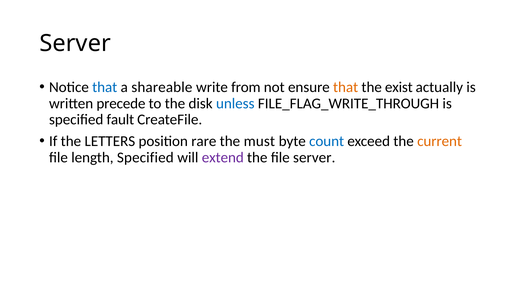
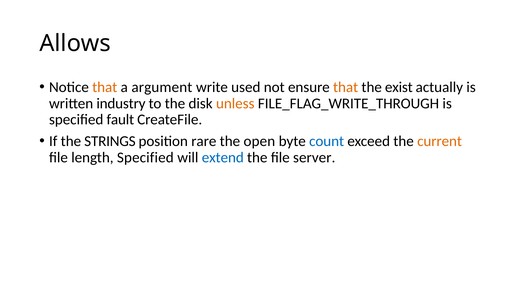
Server: Server -> Allows (75, 43)
that colour: blue -> orange (105, 87)
shareable: shareable -> argument (162, 87)
from: from -> used (246, 87)
precede: precede -> industry (121, 103)
unless colour: blue -> orange (235, 103)
LETTERS: LETTERS -> STRINGS (110, 141)
must: must -> open (259, 141)
extend colour: purple -> blue (223, 158)
